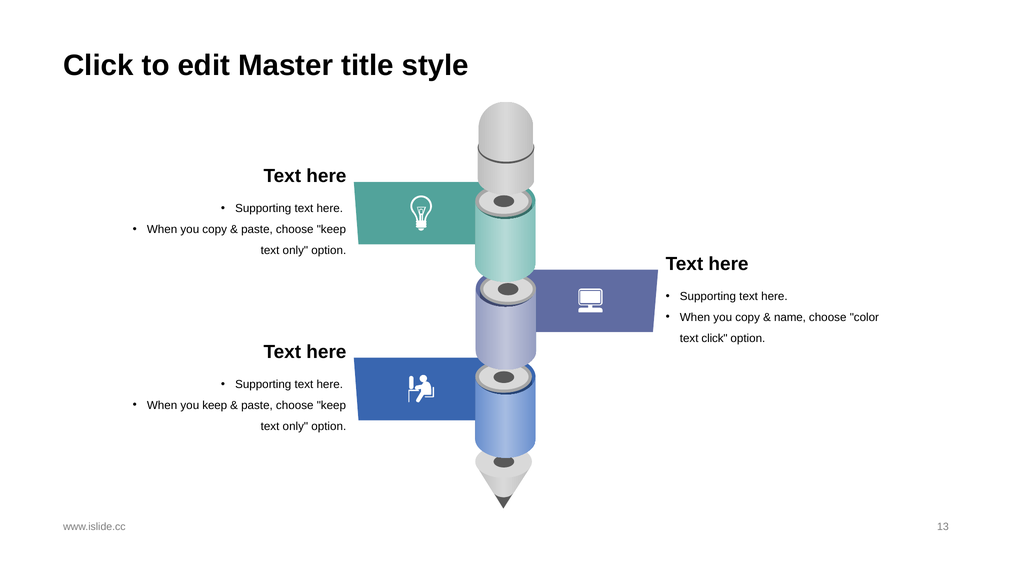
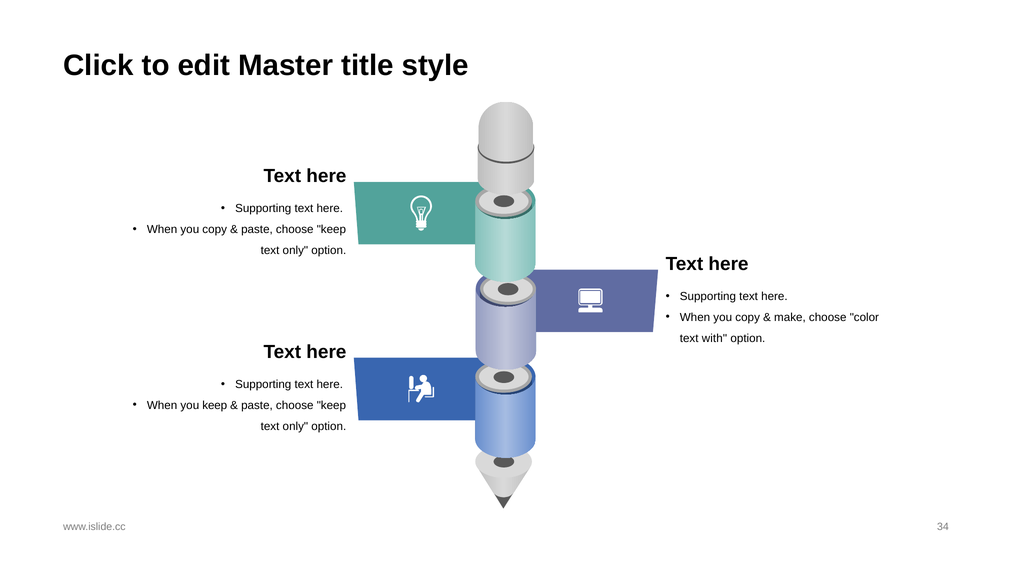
name: name -> make (790, 317)
text click: click -> with (714, 338)
13: 13 -> 34 (943, 527)
